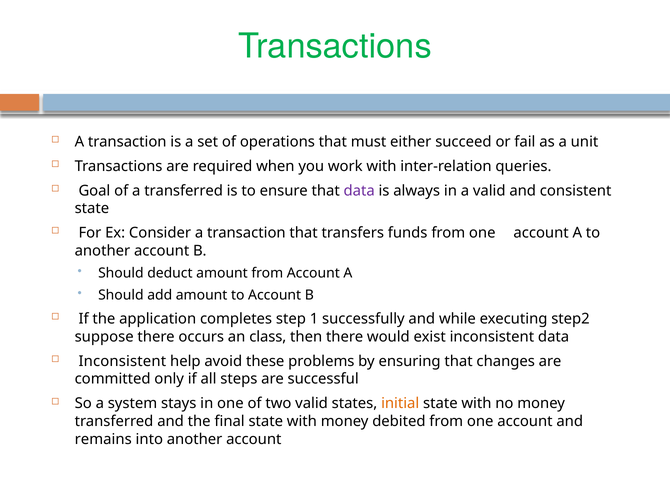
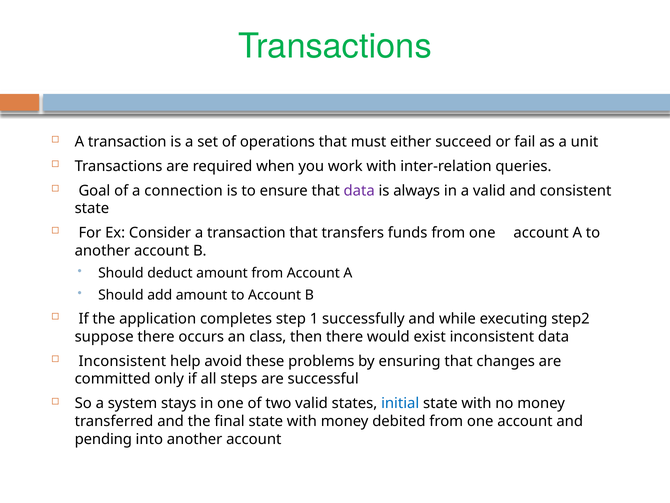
a transferred: transferred -> connection (184, 190)
initial colour: orange -> blue (400, 403)
remains: remains -> pending (103, 439)
